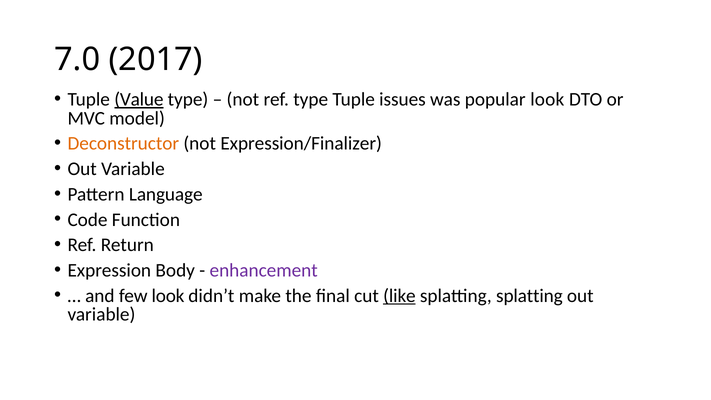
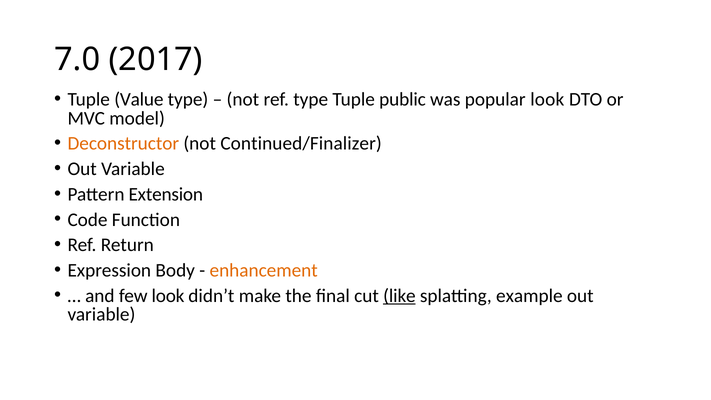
Value underline: present -> none (139, 99)
issues: issues -> public (403, 99)
Expression/Finalizer: Expression/Finalizer -> Continued/Finalizer (301, 144)
Language: Language -> Extension (166, 194)
enhancement colour: purple -> orange (264, 270)
splatting splatting: splatting -> example (529, 296)
